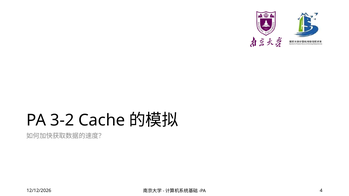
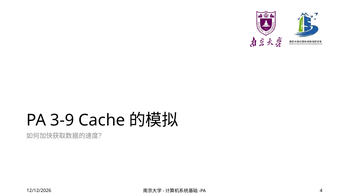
3-2: 3-2 -> 3-9 (62, 120)
